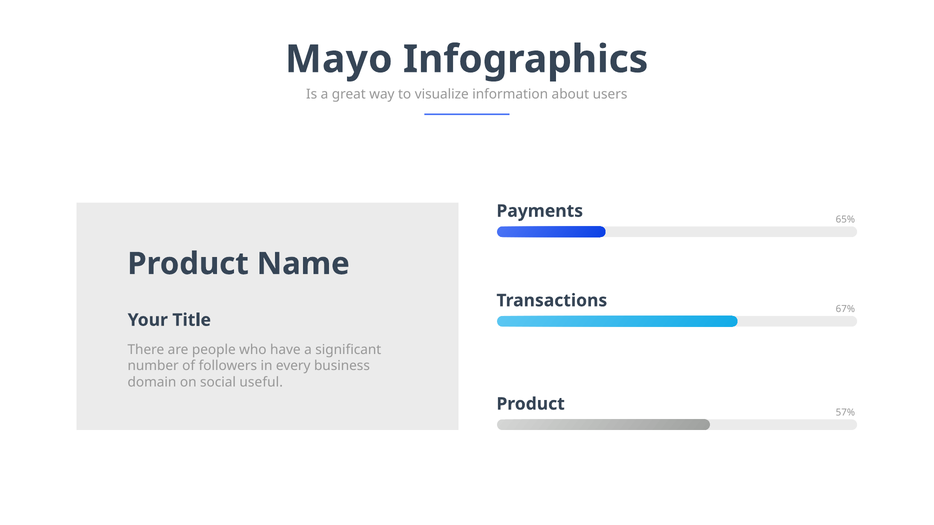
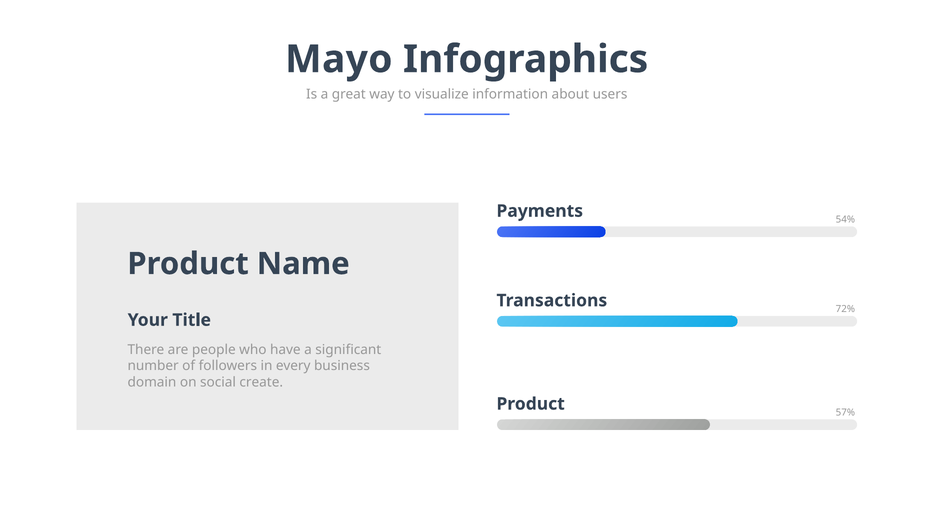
65%: 65% -> 54% (845, 220)
67%: 67% -> 72% (845, 309)
useful: useful -> create (261, 382)
